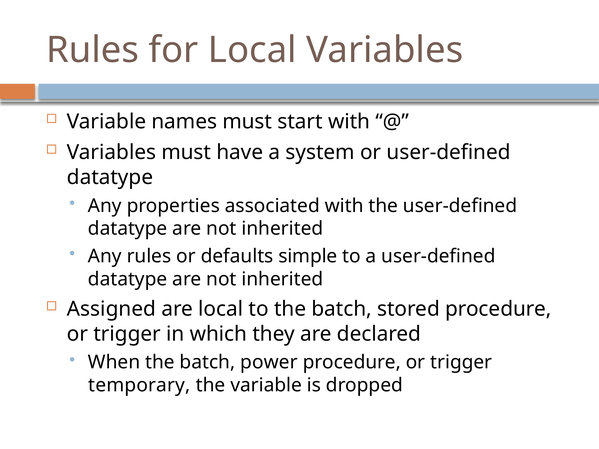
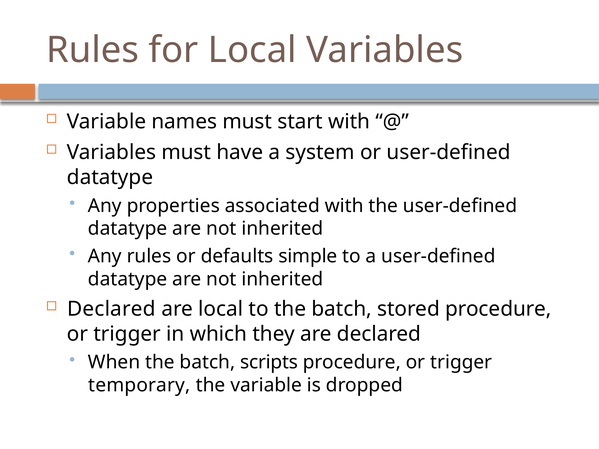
Assigned: Assigned -> Declared (111, 309)
power: power -> scripts (269, 362)
